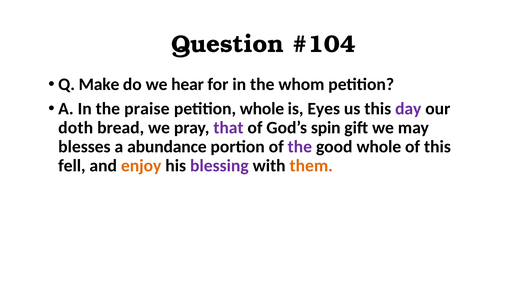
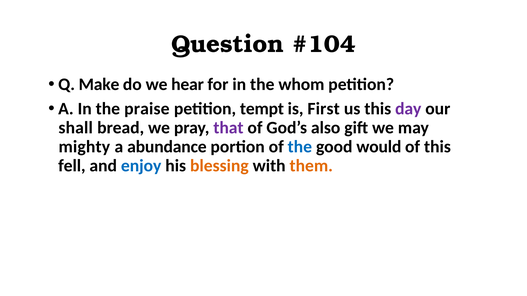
petition whole: whole -> tempt (262, 109)
Eyes: Eyes -> First (324, 109)
doth: doth -> shall (76, 128)
spin: spin -> also (326, 128)
blesses: blesses -> mighty (84, 147)
the colour: purple -> blue (300, 147)
good whole: whole -> would (379, 147)
enjoy colour: orange -> blue (141, 166)
blessing colour: purple -> orange (219, 166)
